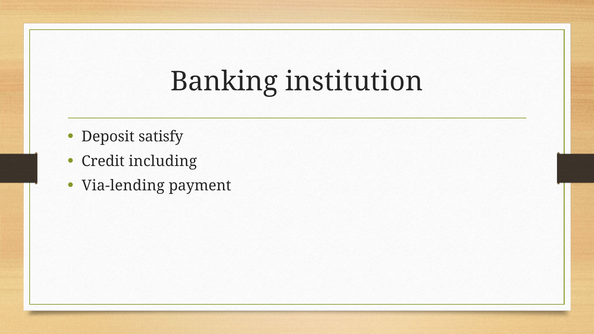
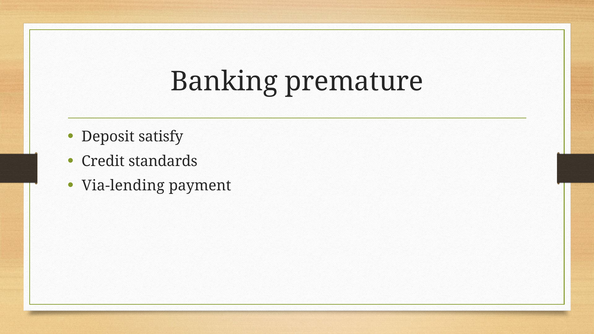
institution: institution -> premature (354, 82)
including: including -> standards (163, 161)
